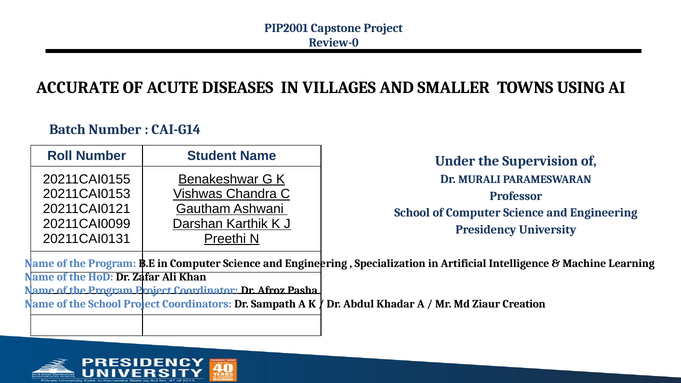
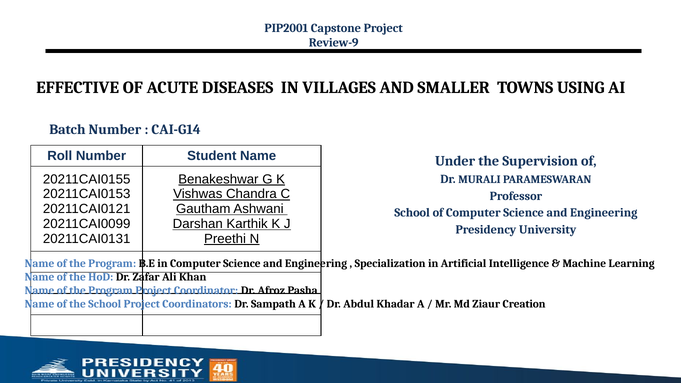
Review-0: Review-0 -> Review-9 (334, 43)
ACCURATE: ACCURATE -> EFFECTIVE (78, 88)
